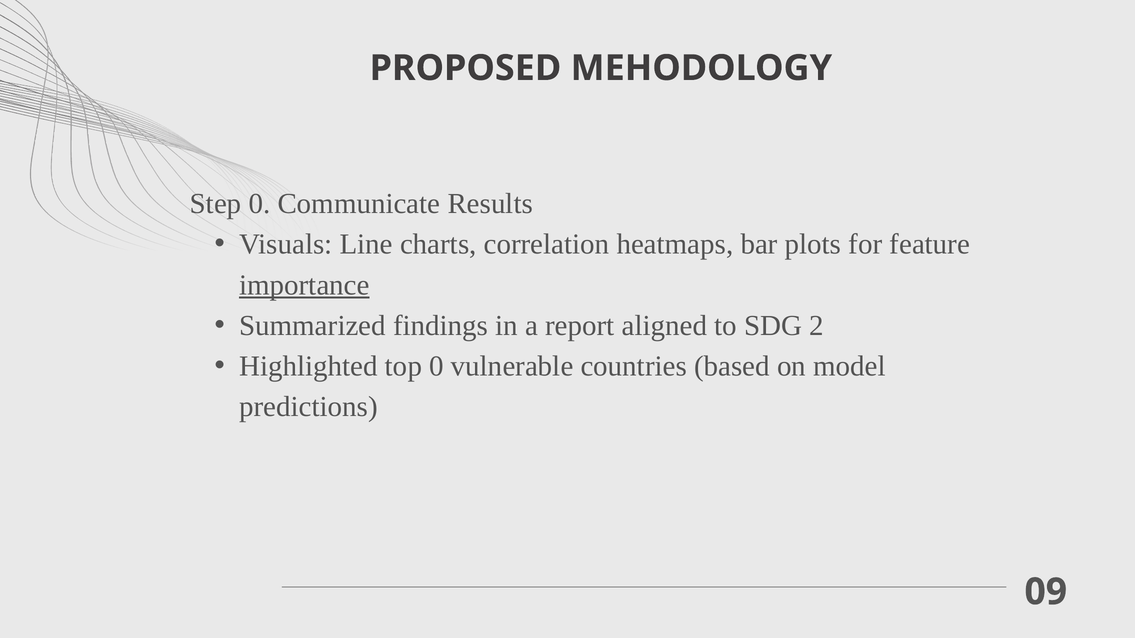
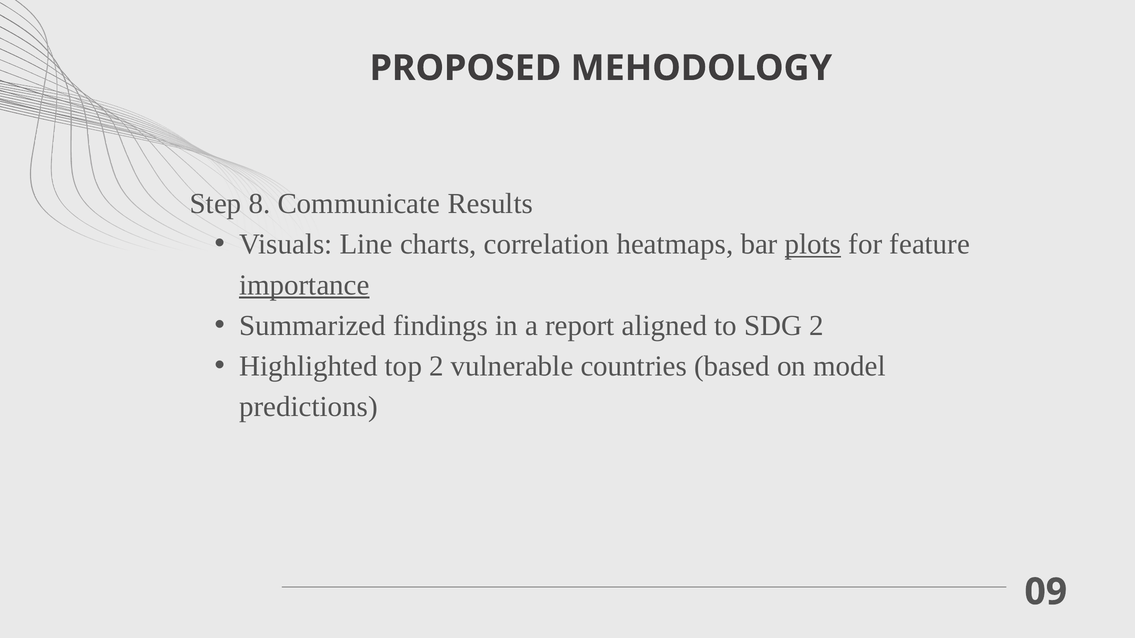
Step 0: 0 -> 8 (260, 204)
plots underline: none -> present (813, 245)
top 0: 0 -> 2 (436, 366)
